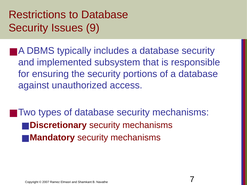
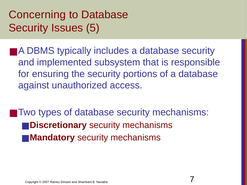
Restrictions: Restrictions -> Concerning (37, 15)
9: 9 -> 5 (93, 28)
